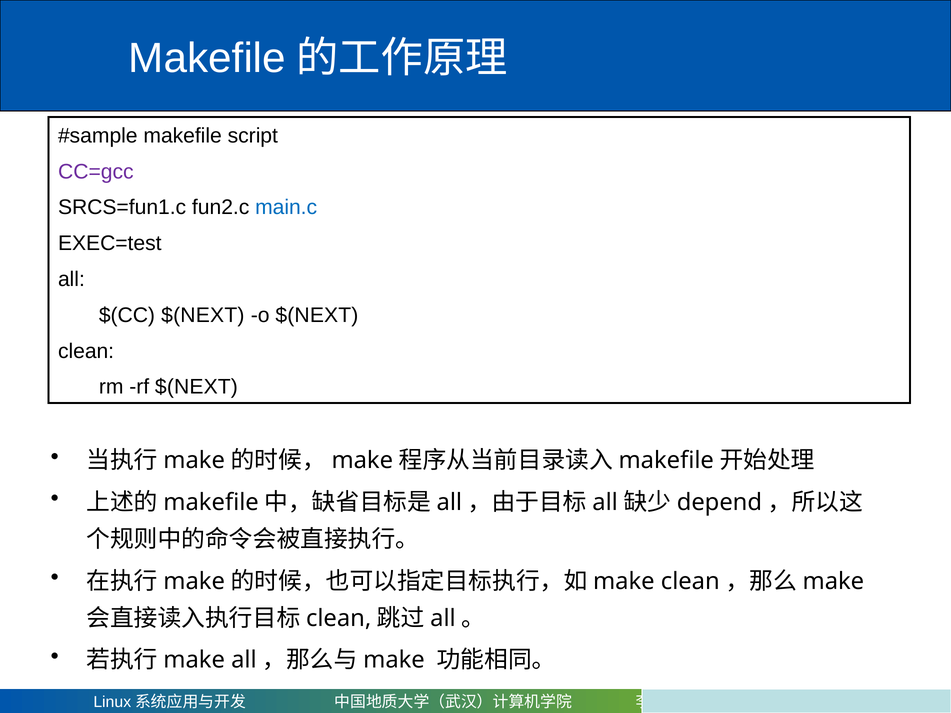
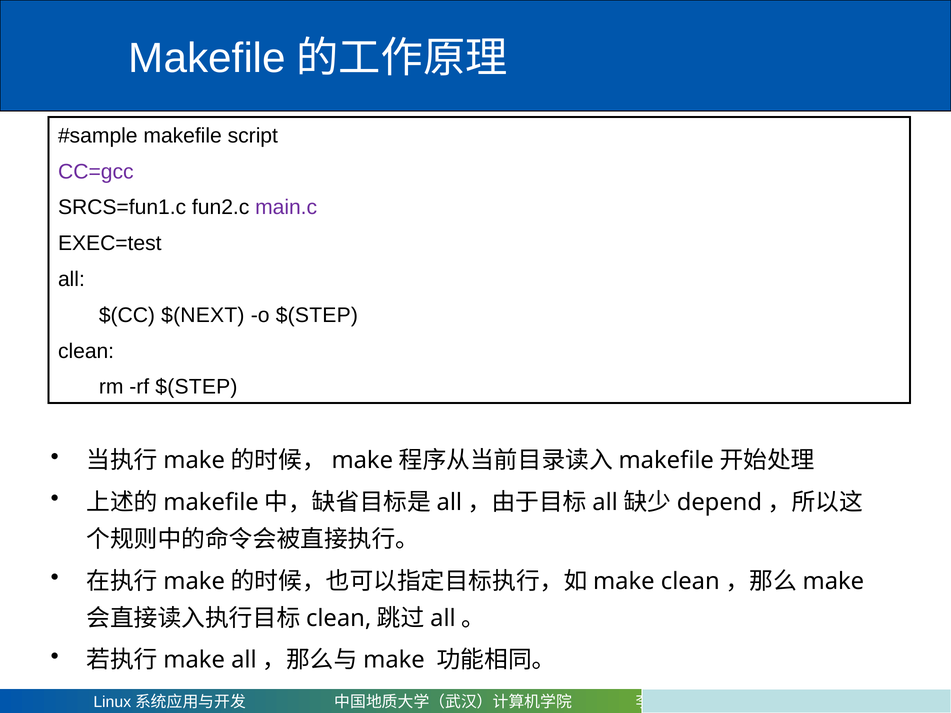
main.c colour: blue -> purple (286, 208)
o $(NEXT: $(NEXT -> $(STEP (317, 315)
rf $(NEXT: $(NEXT -> $(STEP (196, 387)
